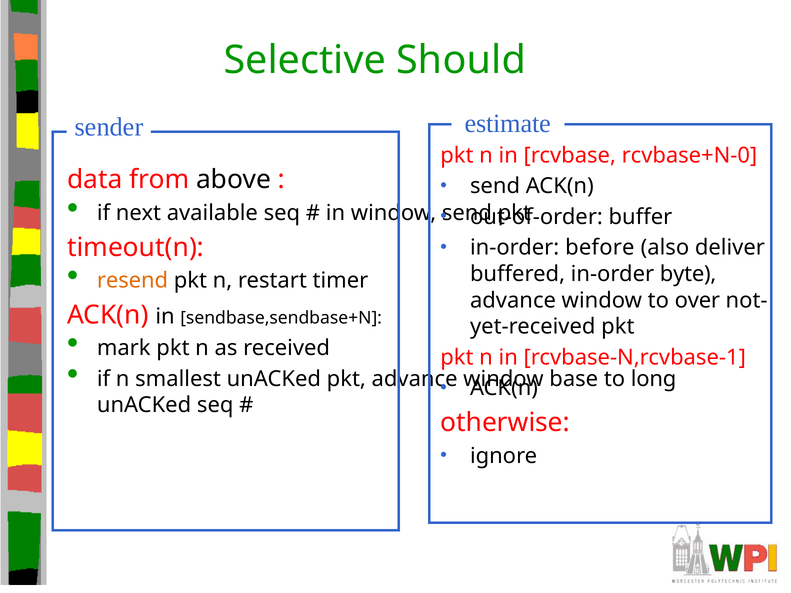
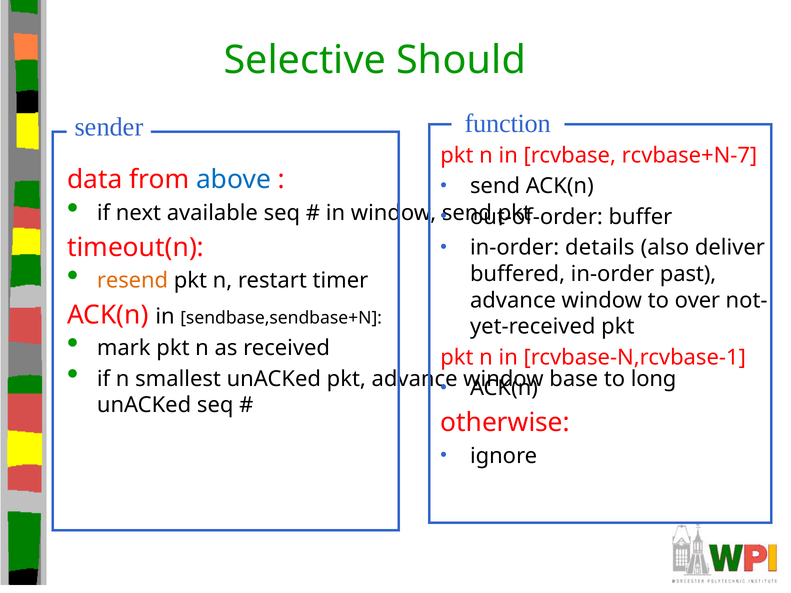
estimate: estimate -> function (508, 124)
rcvbase+N-0: rcvbase+N-0 -> rcvbase+N-7 (689, 155)
above colour: black -> blue (234, 180)
before: before -> details (600, 248)
byte: byte -> past (688, 274)
